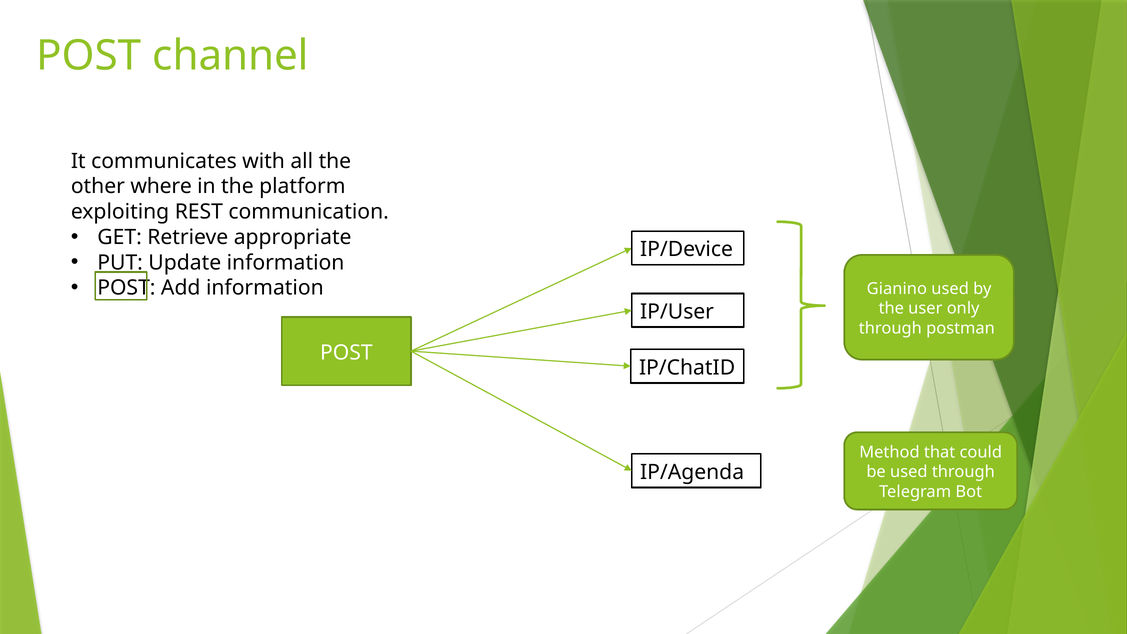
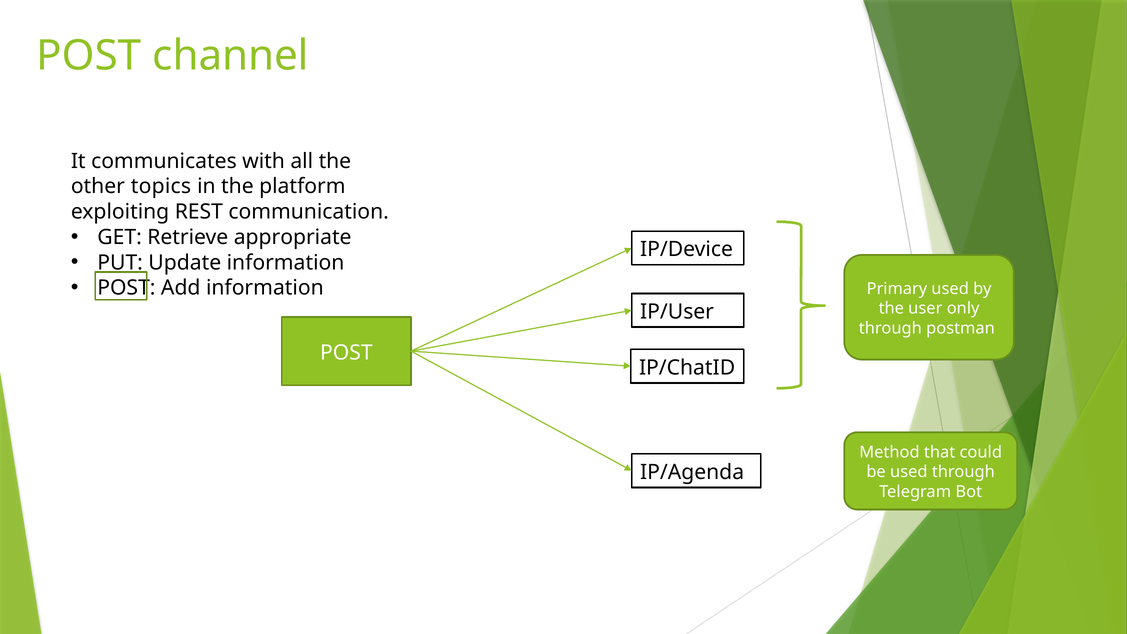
where: where -> topics (161, 186)
Gianino: Gianino -> Primary (897, 289)
